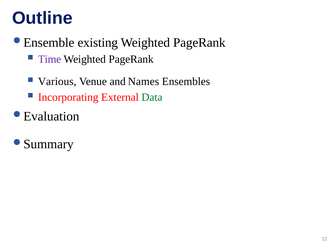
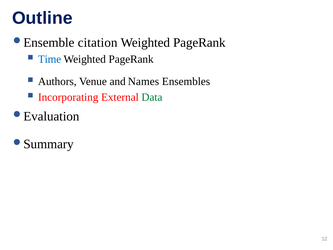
existing: existing -> citation (98, 42)
Time colour: purple -> blue (50, 59)
Various: Various -> Authors (57, 81)
